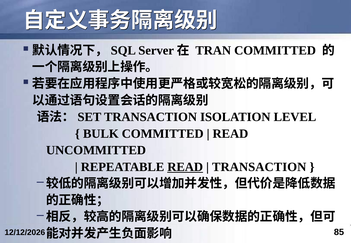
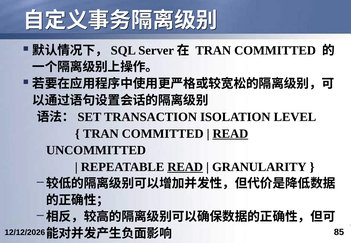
BULK: BULK -> TRAN (101, 134)
READ underline: none -> present (230, 134)
TRANSACTION: TRANSACTION -> GRANULARITY (259, 167)
